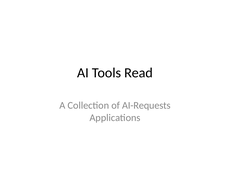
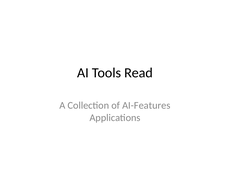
AI-Requests: AI-Requests -> AI-Features (146, 106)
